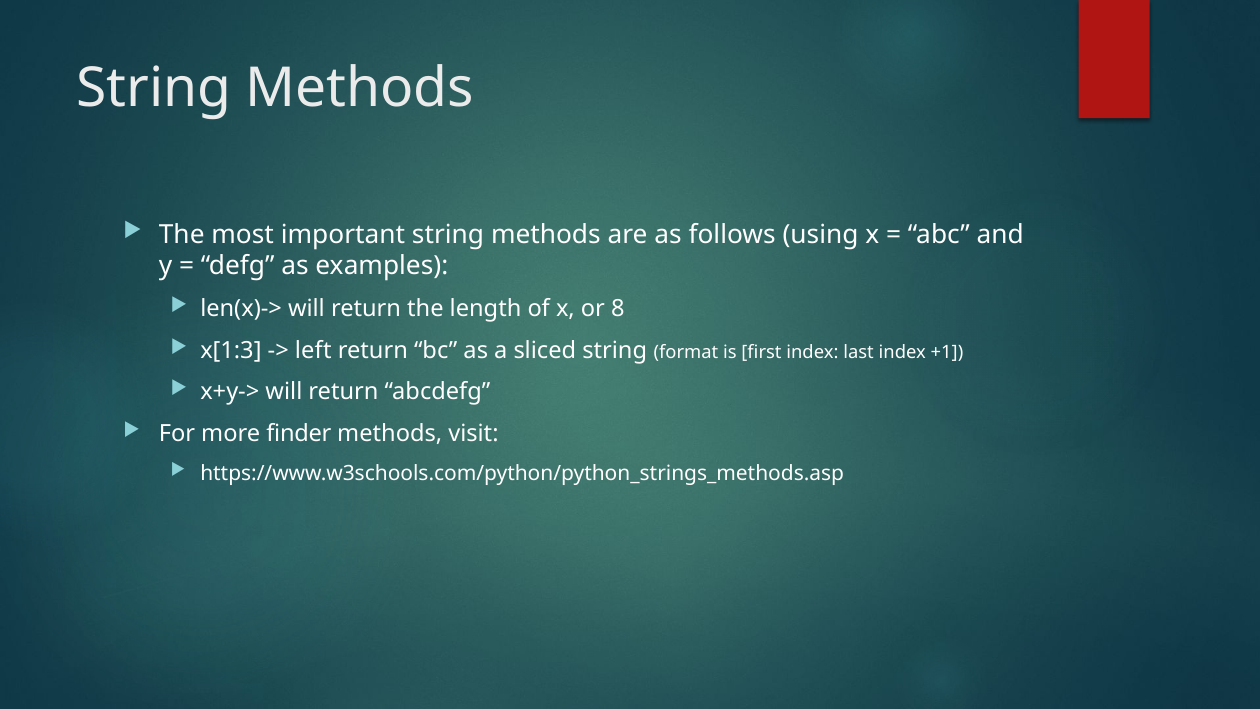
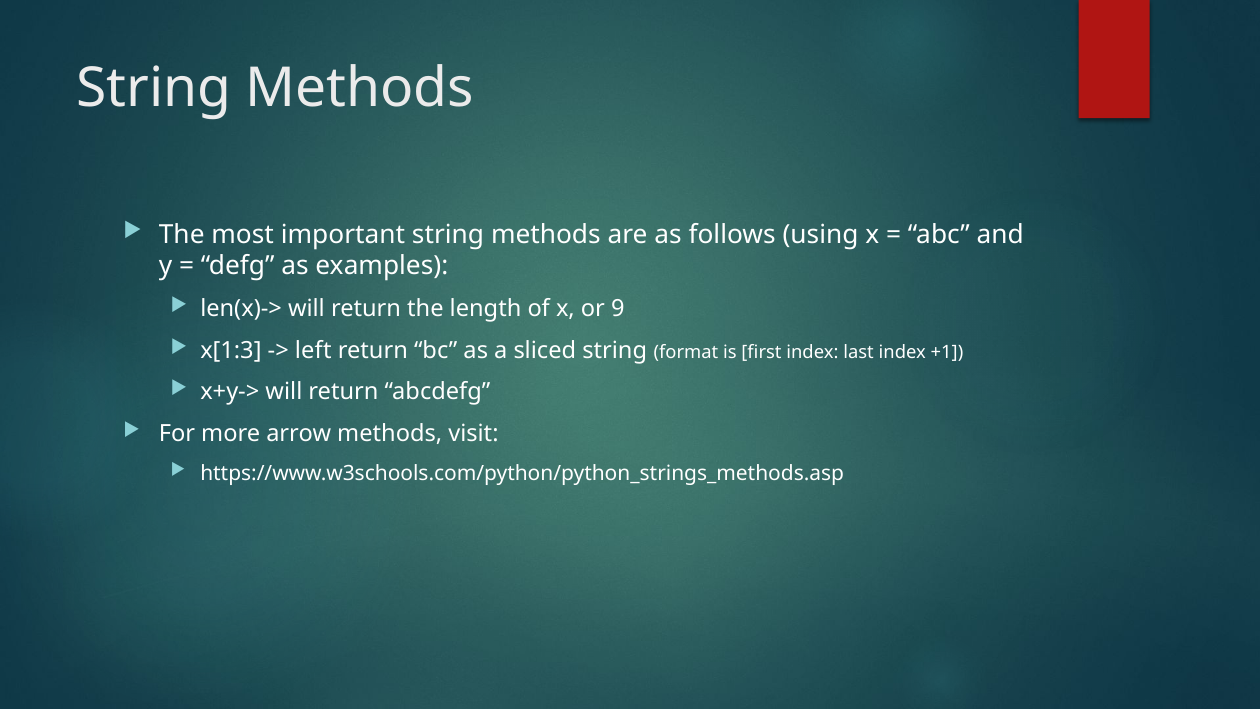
8: 8 -> 9 (618, 309)
finder: finder -> arrow (299, 433)
